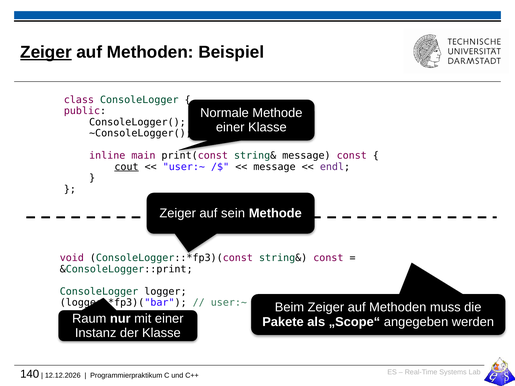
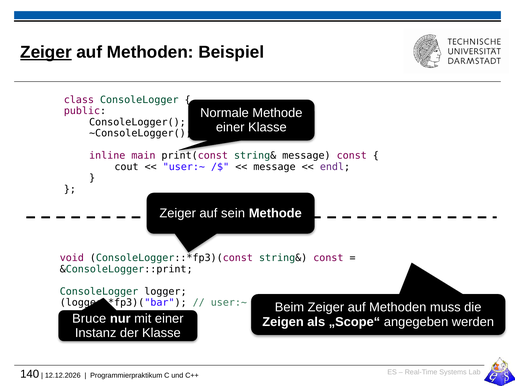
cout underline: present -> none (127, 167)
Raum: Raum -> Bruce (89, 319)
Pakete: Pakete -> Zeigen (283, 322)
